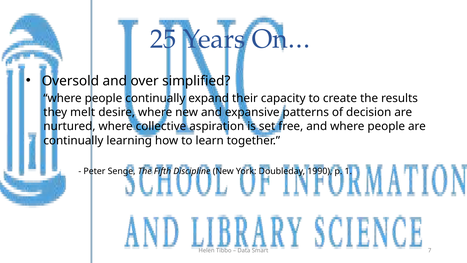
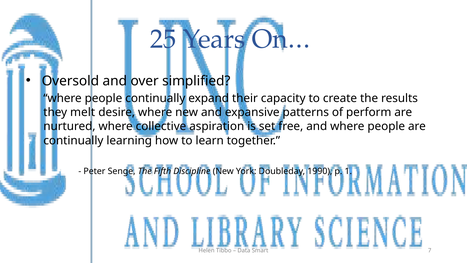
decision: decision -> perform (369, 112)
